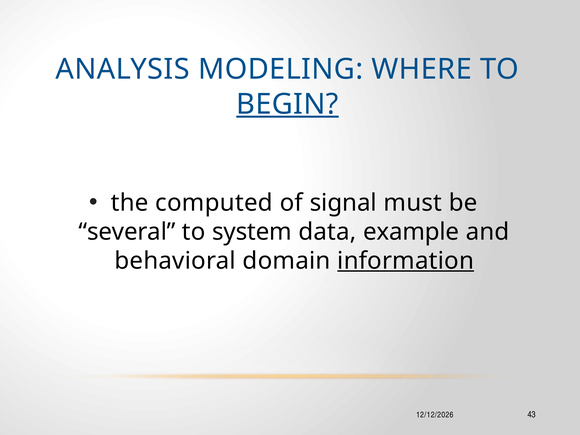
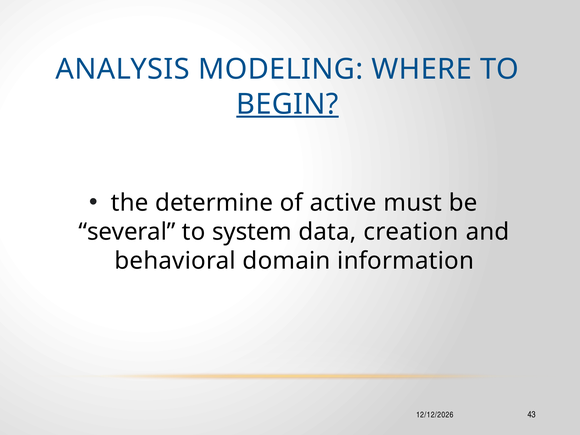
computed: computed -> determine (214, 203)
signal: signal -> active (343, 203)
example: example -> creation (411, 232)
information underline: present -> none (406, 261)
